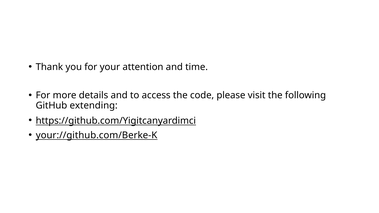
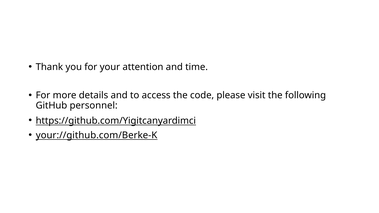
extending: extending -> personnel (94, 106)
